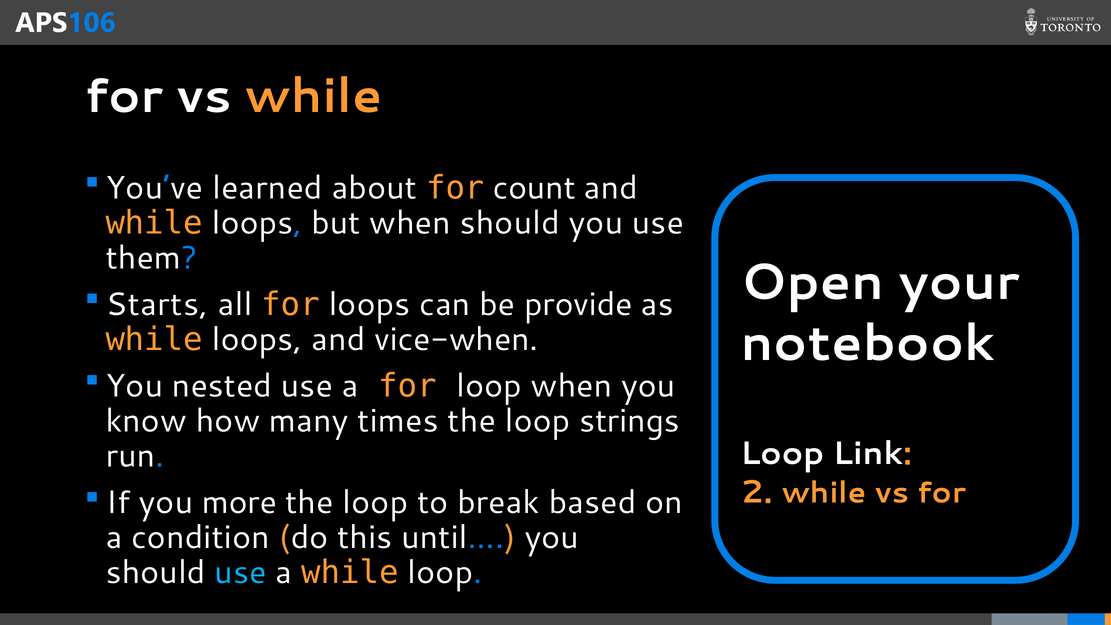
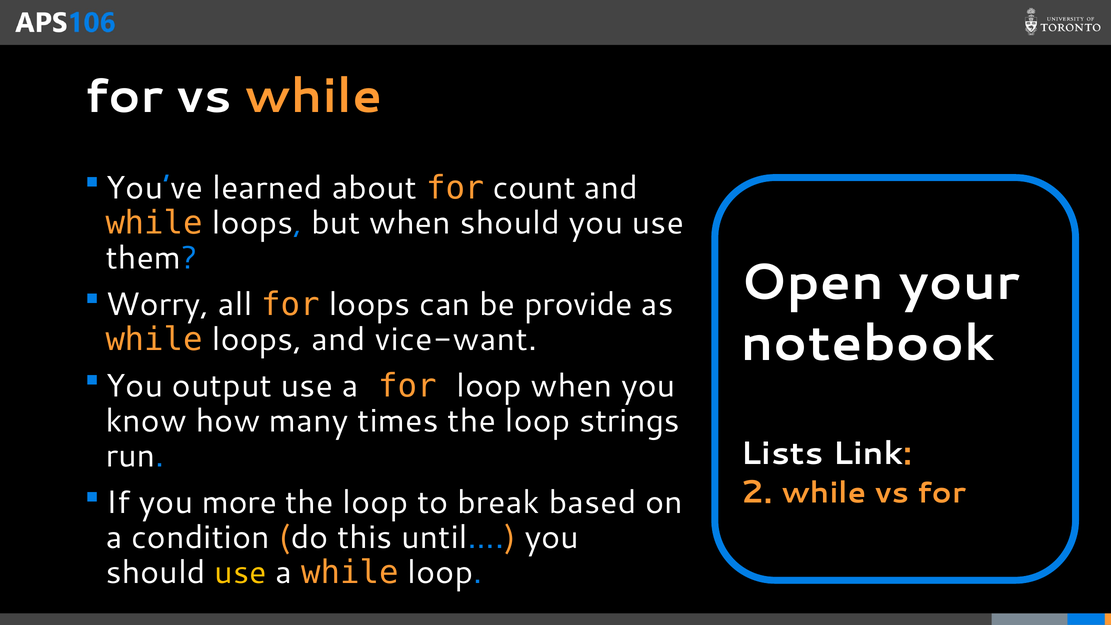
Starts: Starts -> Worry (157, 304)
vice-when: vice-when -> vice-want (456, 339)
nested: nested -> output (222, 386)
Loop: Loop -> Lists (782, 453)
use colour: light blue -> yellow (241, 573)
